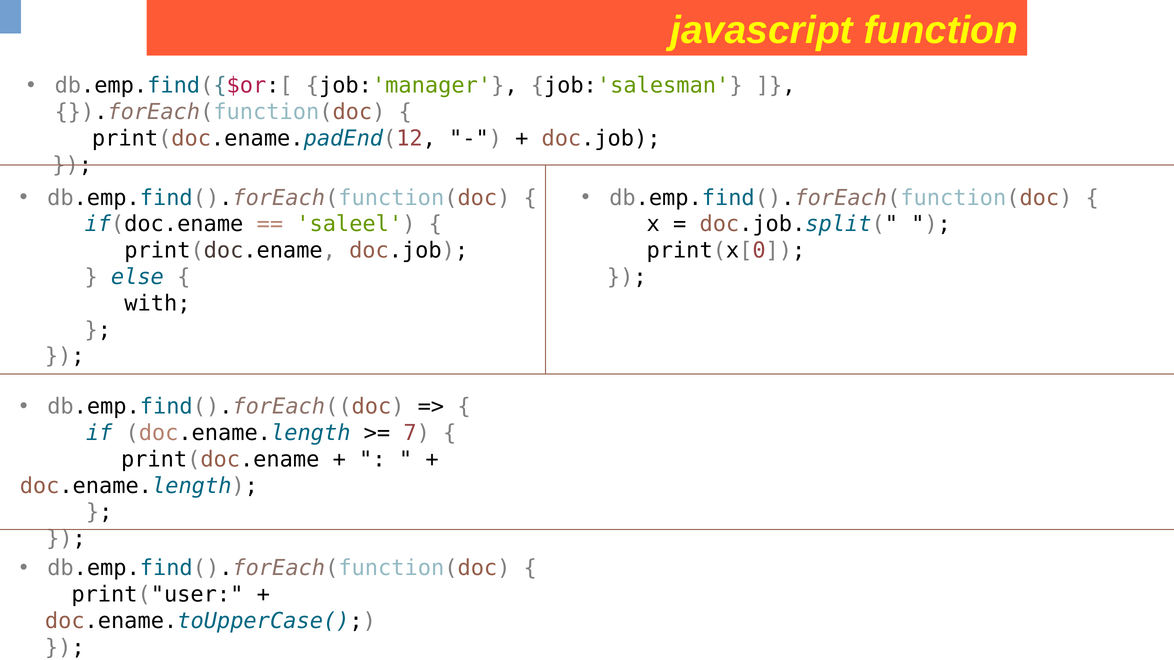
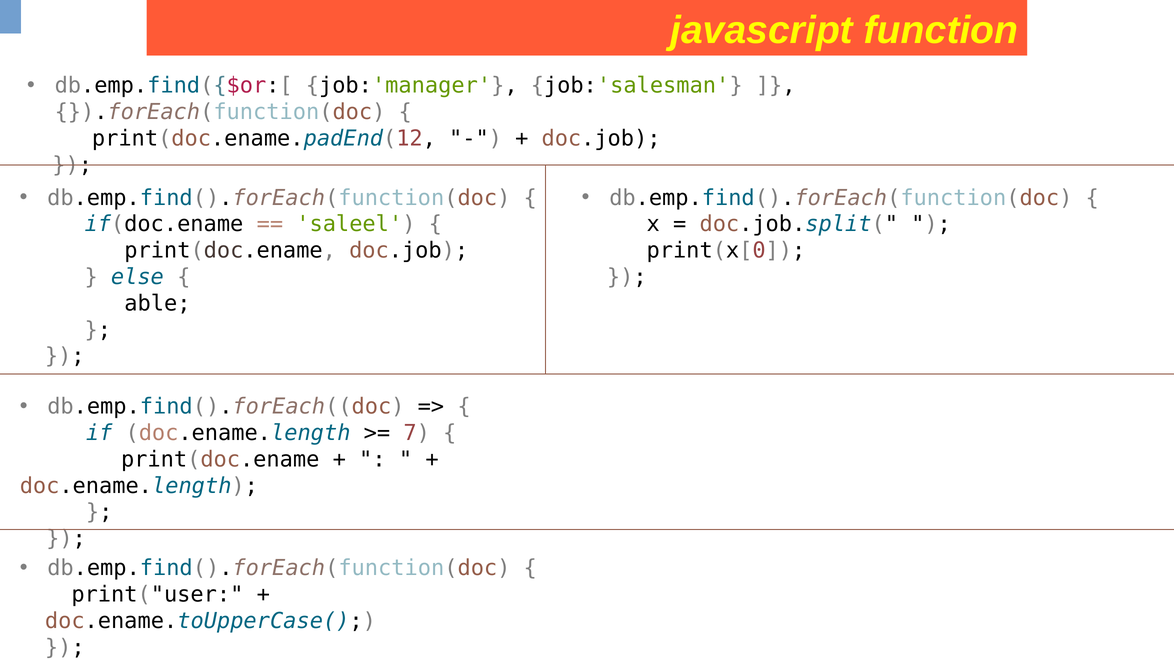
with: with -> able (157, 304)
